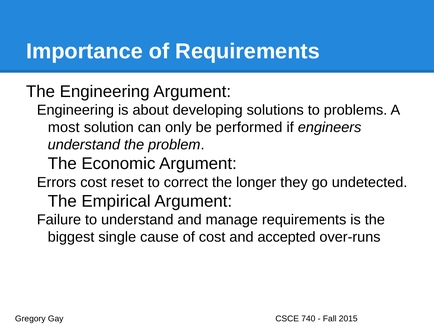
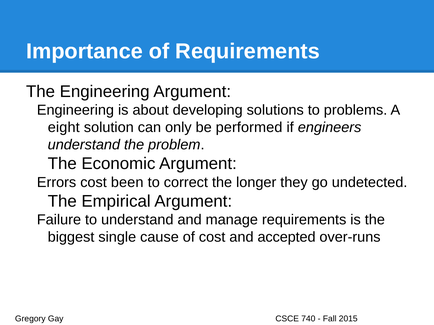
most: most -> eight (64, 128)
reset: reset -> been (127, 183)
